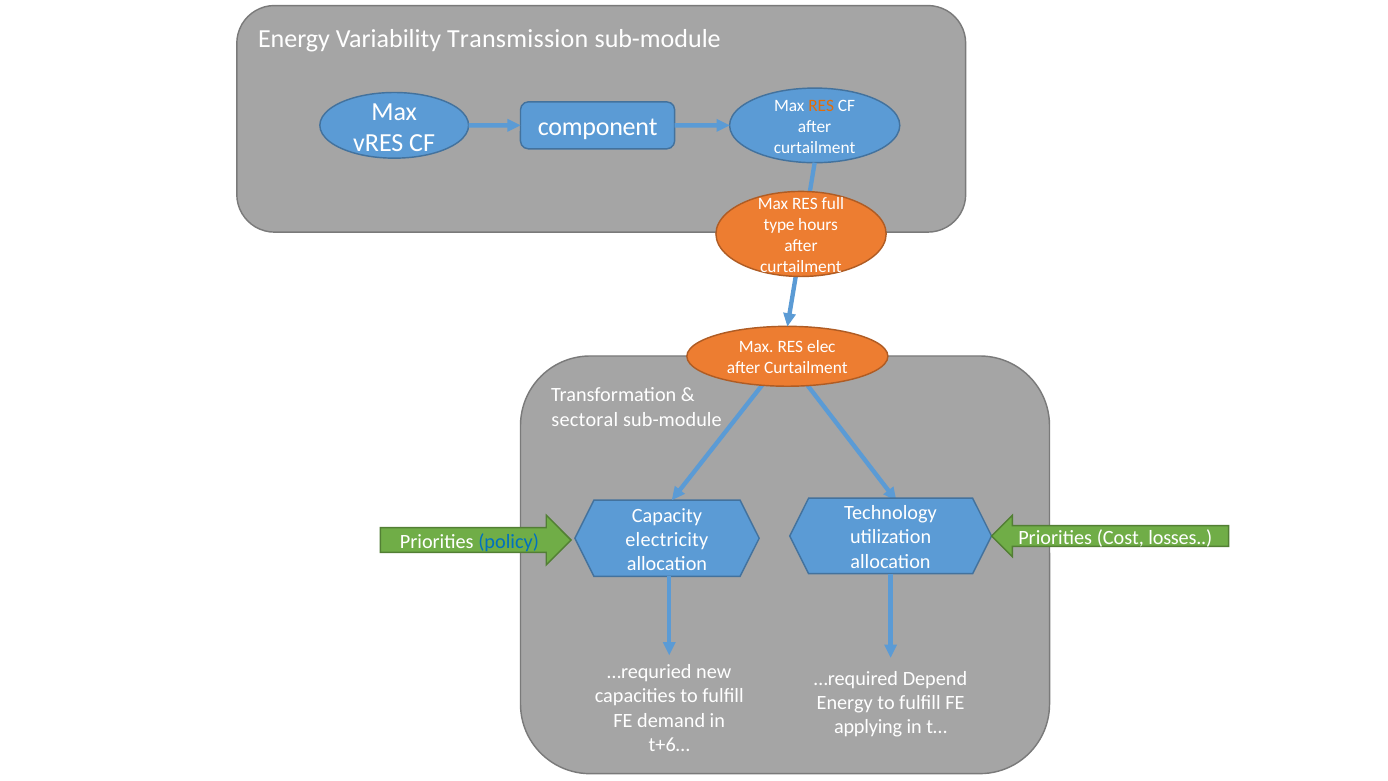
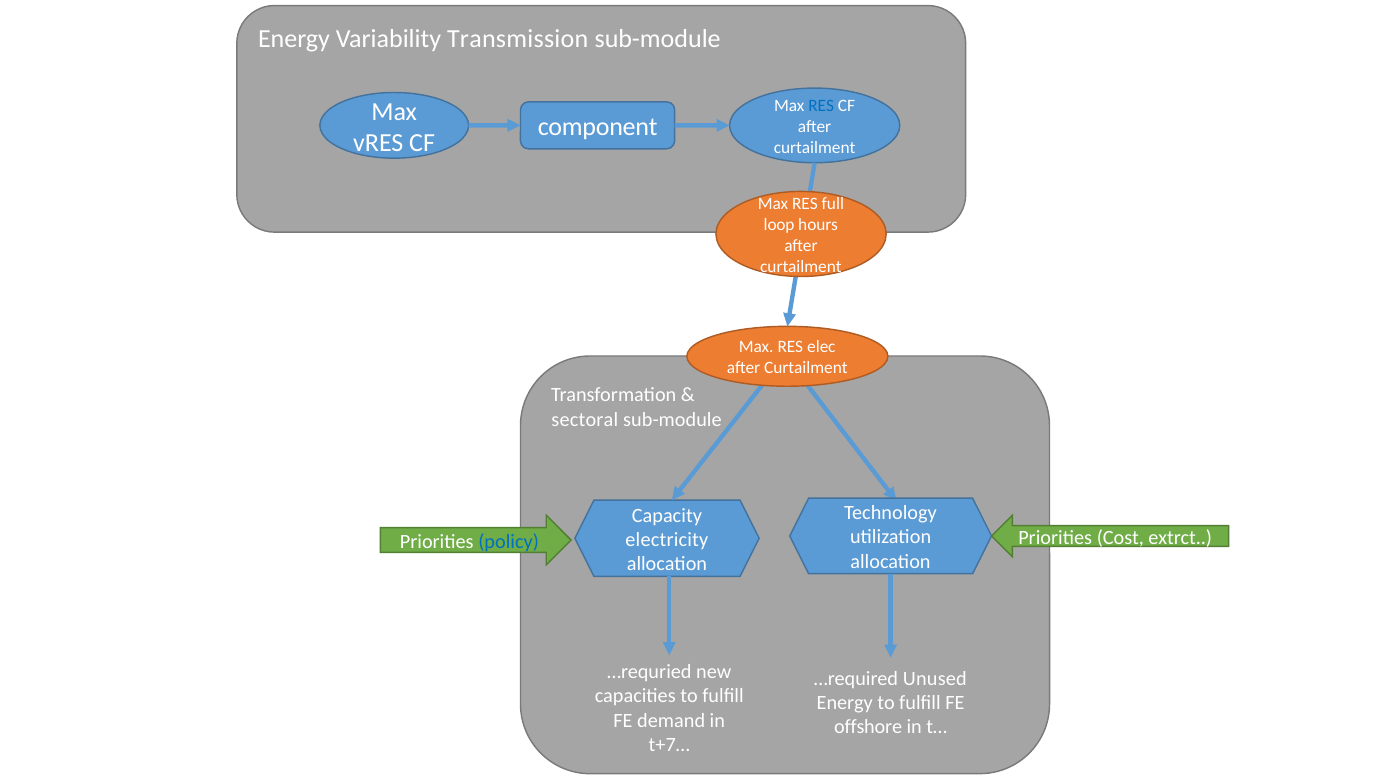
RES colour: orange -> blue (821, 106)
type: type -> loop (779, 225)
losses: losses -> extrct (1180, 537)
Depend: Depend -> Unused (935, 678)
applying: applying -> offshore (868, 727)
t+6…: t+6… -> t+7… (669, 744)
